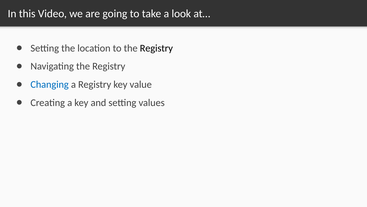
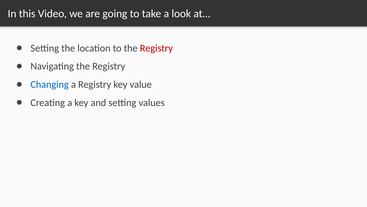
Registry colour: black -> red (156, 48)
